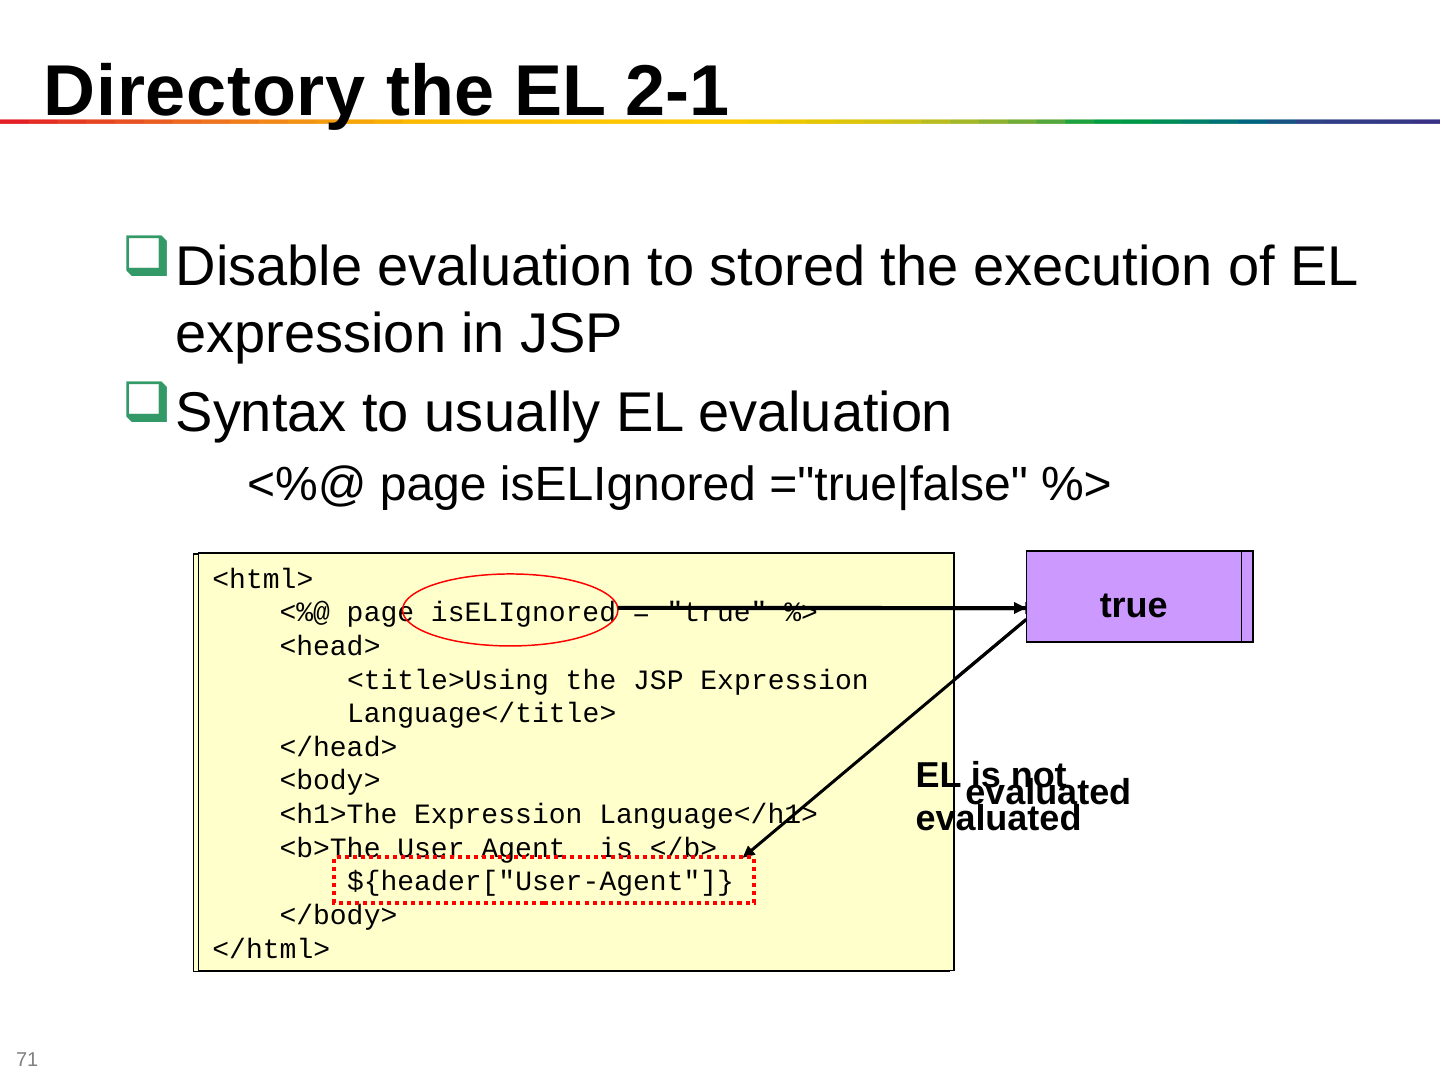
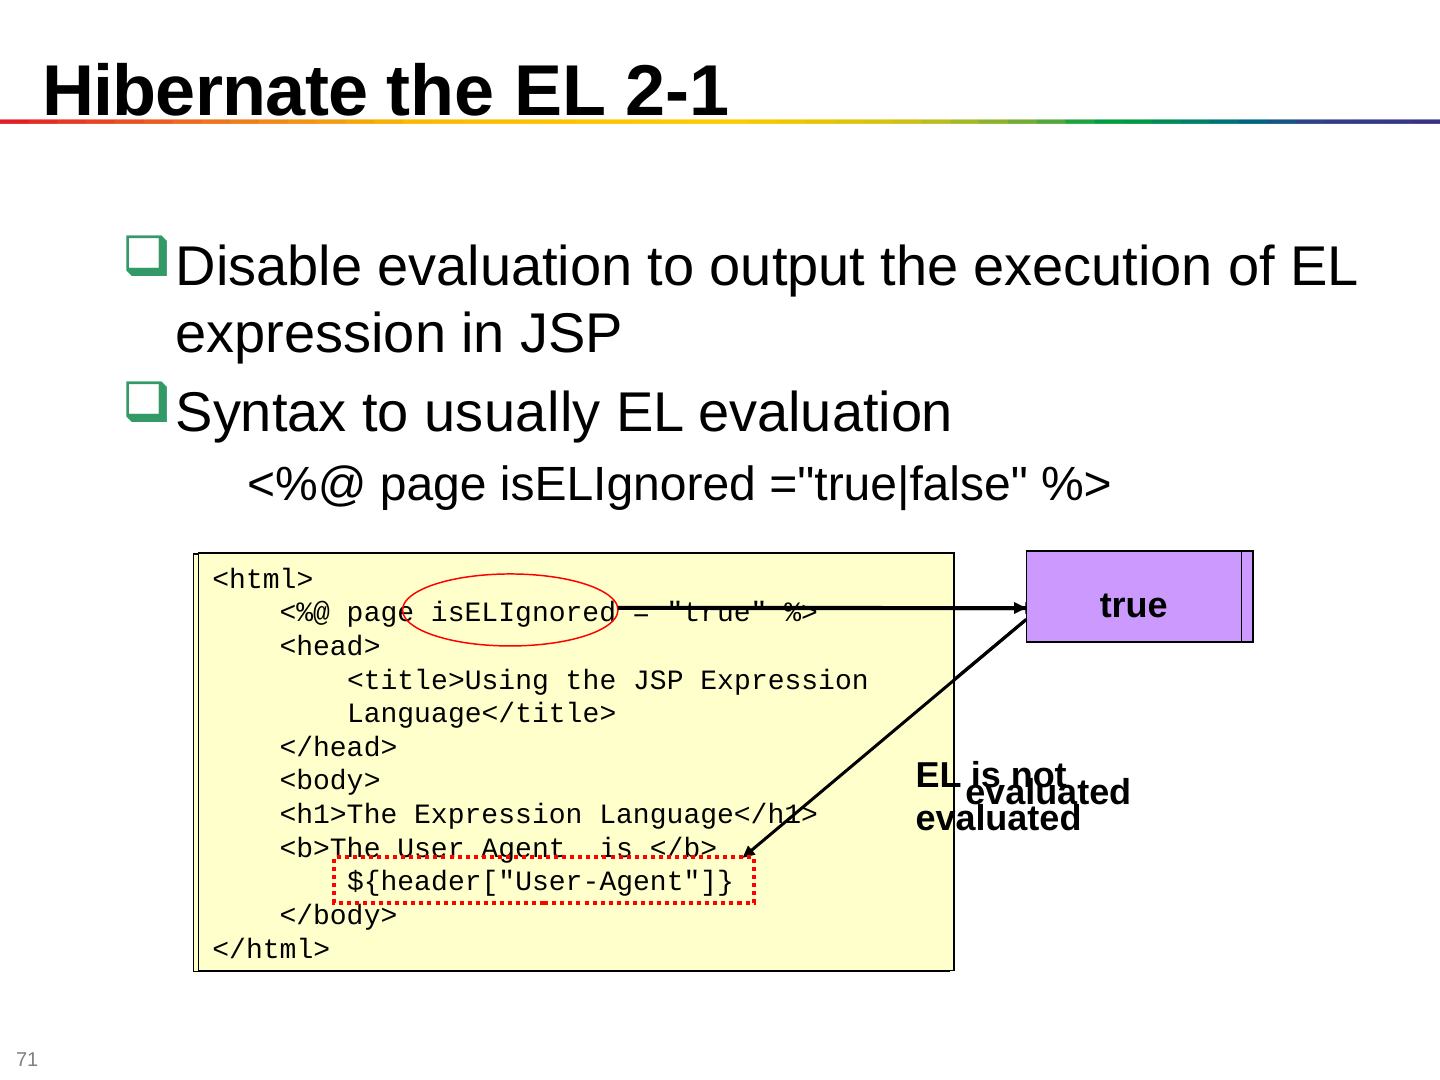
Directory: Directory -> Hibernate (205, 92)
stored: stored -> output (788, 267)
